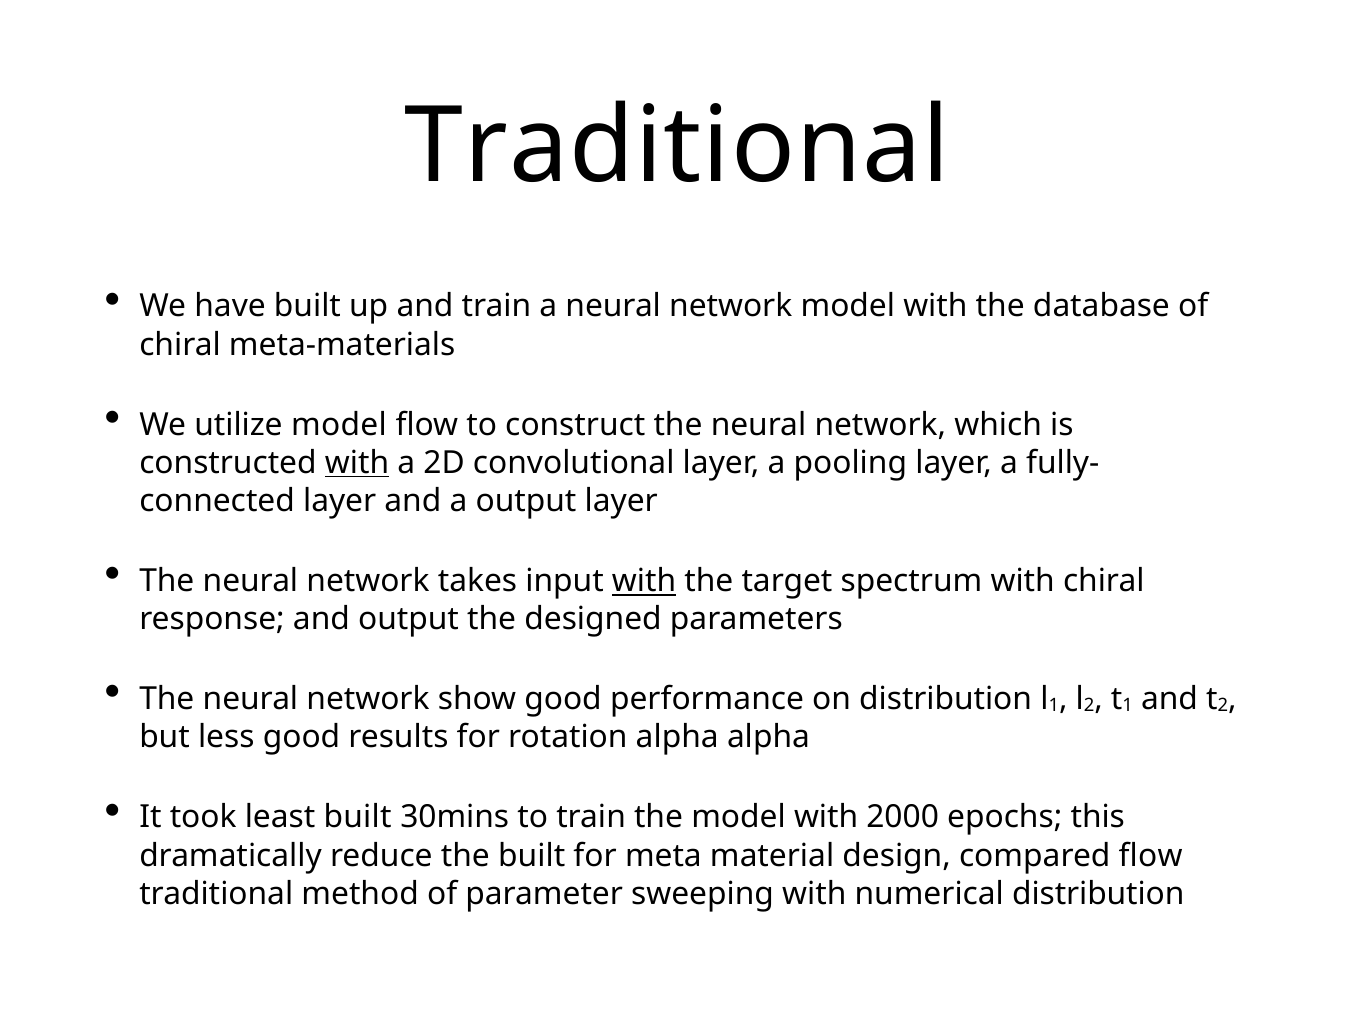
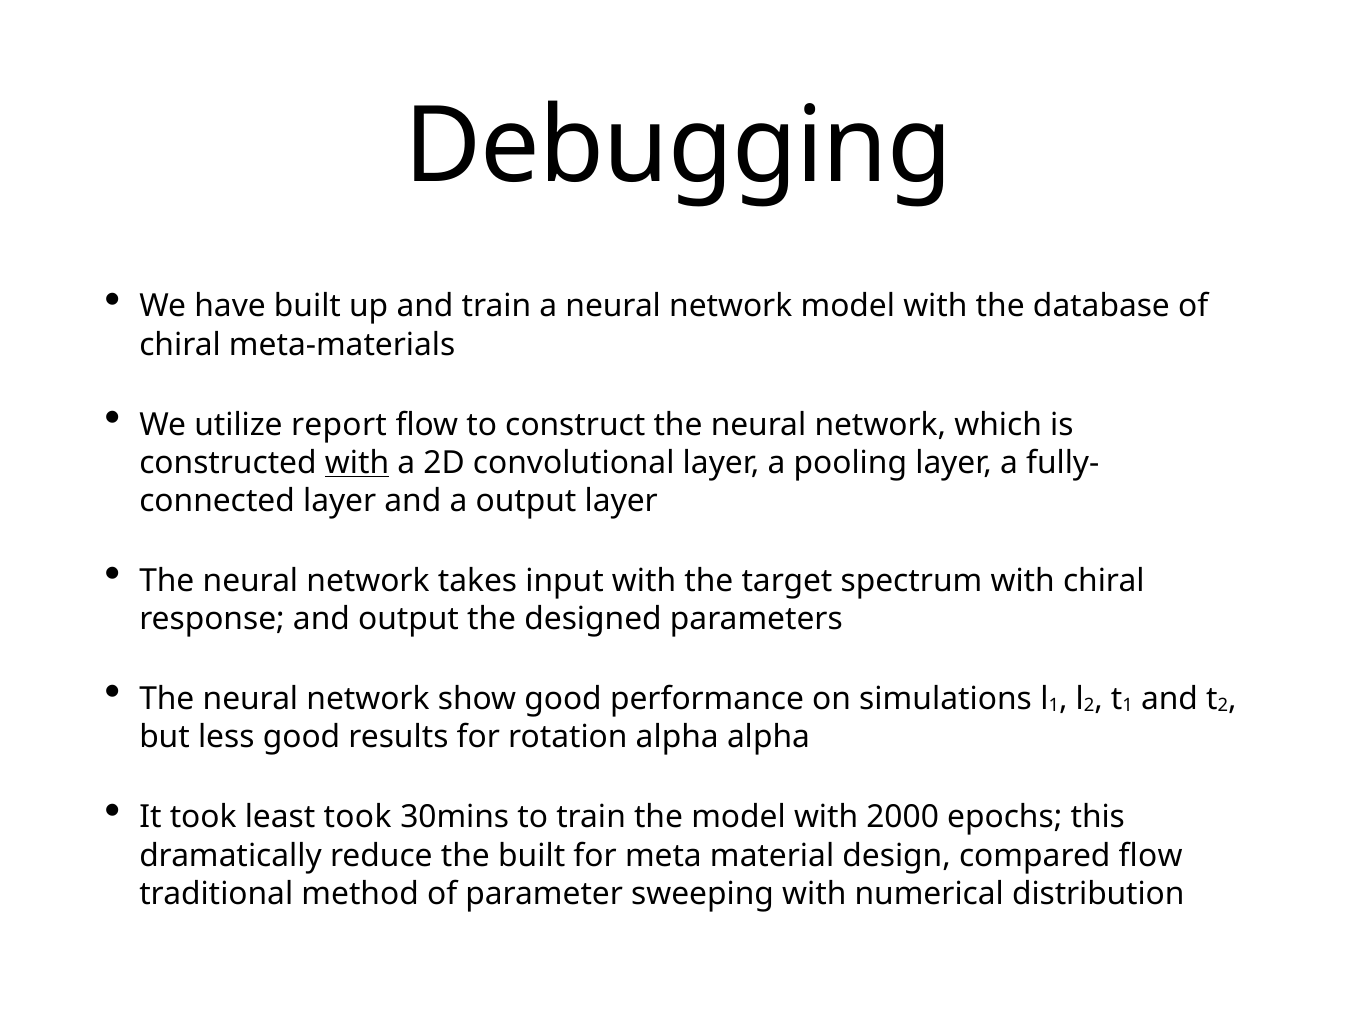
Traditional: Traditional -> Debugging (678, 146)
utilize model: model -> report (339, 425)
with underline: present -> none (644, 581)
on distribution: distribution -> simulations (946, 699)
least built: built -> took (358, 818)
